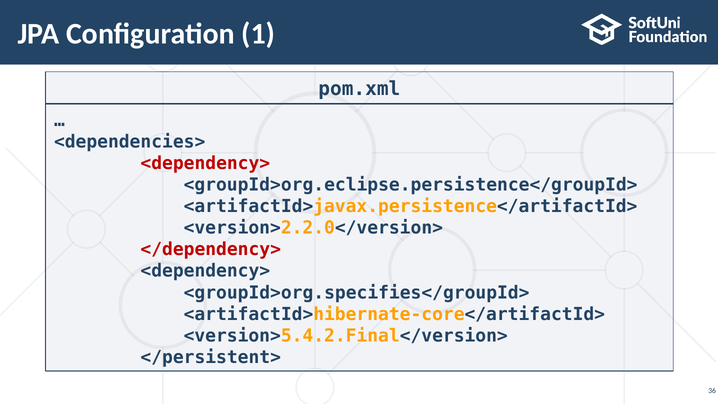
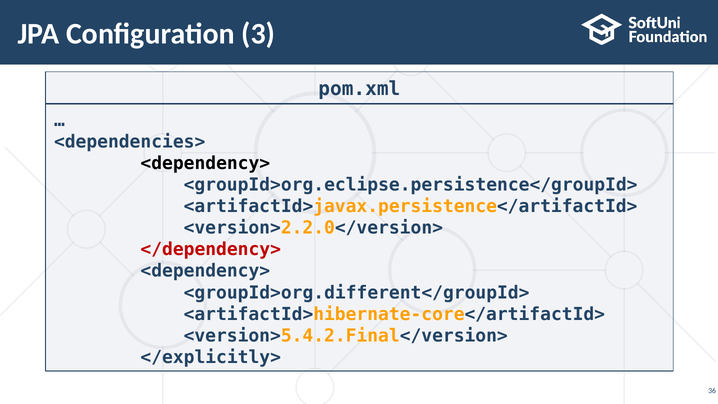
1: 1 -> 3 (258, 34)
<dependency> colour: red -> black (205, 163)
<groupId>org.specifies</groupId>: <groupId>org.specifies</groupId> -> <groupId>org.different</groupId> (357, 293)
</persistent>: </persistent> -> </explicitly> (211, 357)
